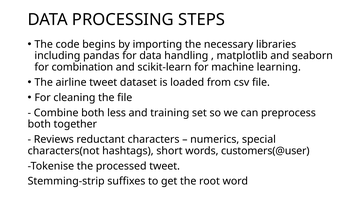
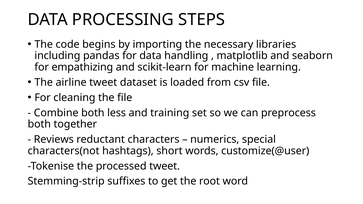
combination: combination -> empathizing (82, 67)
customers(@user: customers(@user -> customize(@user (265, 151)
